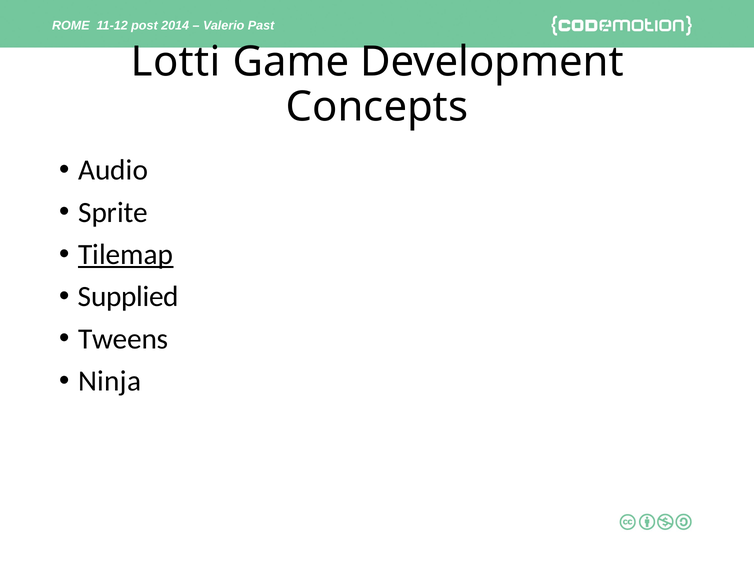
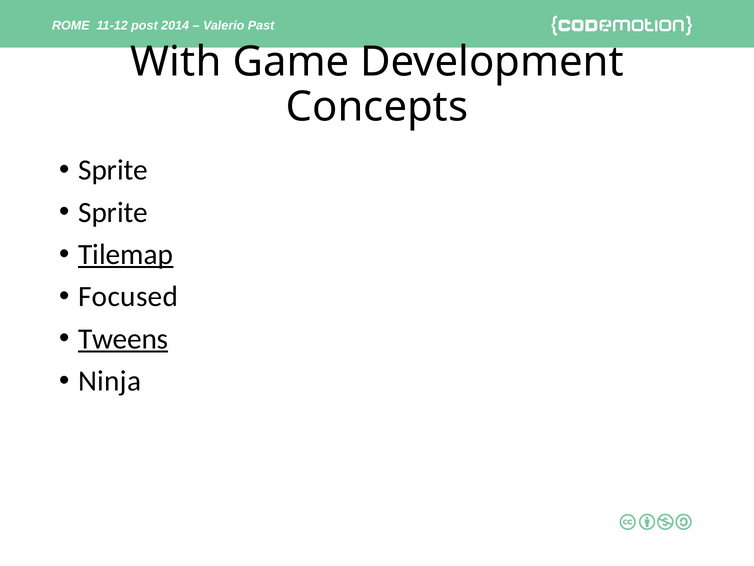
Lotti: Lotti -> With (176, 62)
Audio: Audio -> Sprite (113, 170)
Supplied: Supplied -> Focused (128, 296)
Tweens underline: none -> present (123, 339)
